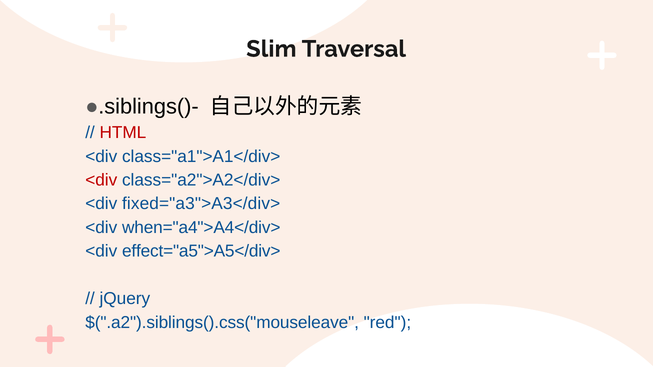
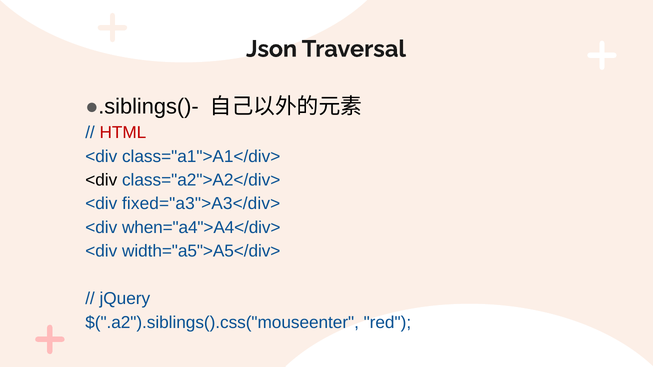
Slim: Slim -> Json (272, 49)
<div colour: red -> black (101, 180)
effect="a5">A5</div>: effect="a5">A5</div> -> width="a5">A5</div> (201, 252)
$(".a2").siblings().css("mouseleave: $(".a2").siblings().css("mouseleave -> $(".a2").siblings().css("mouseenter (222, 323)
